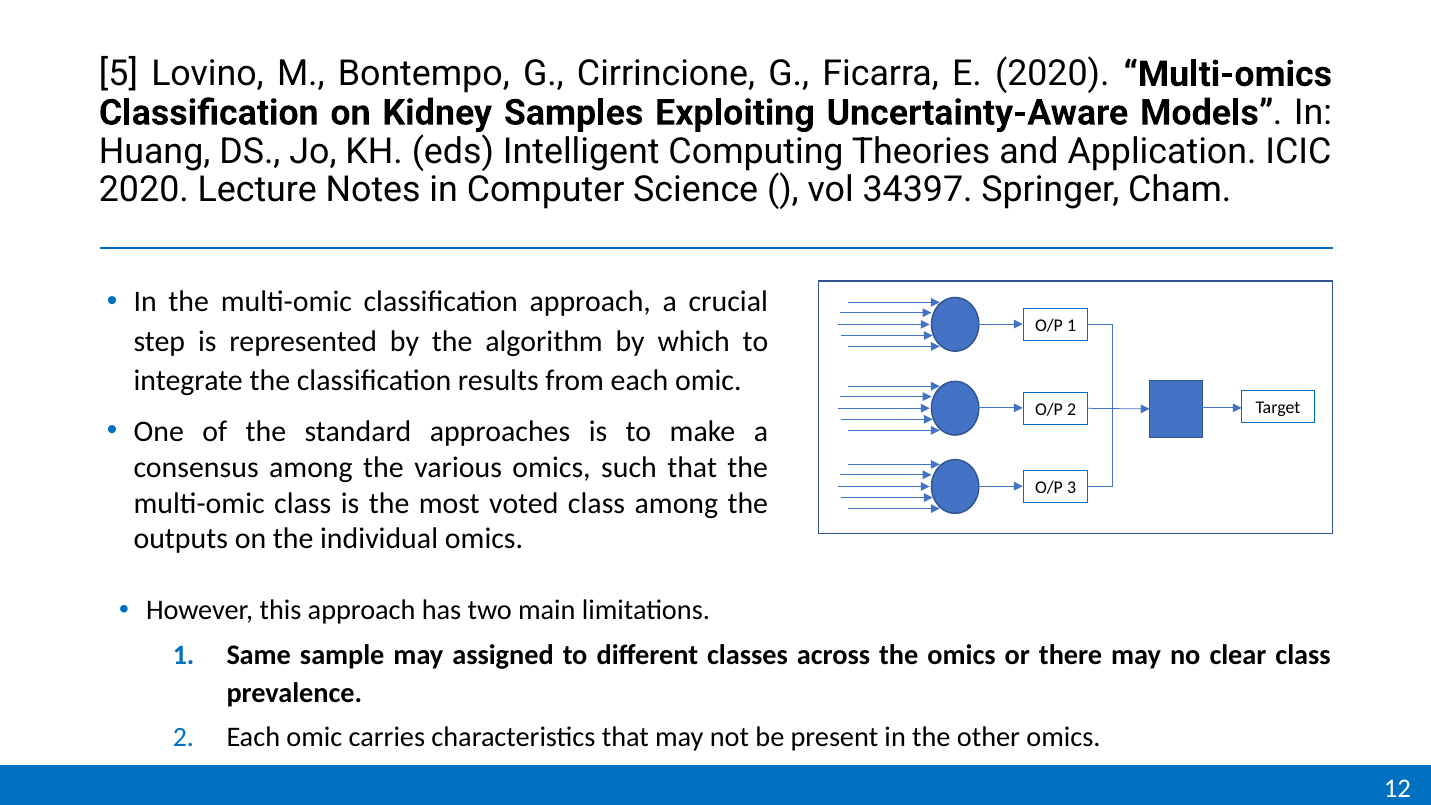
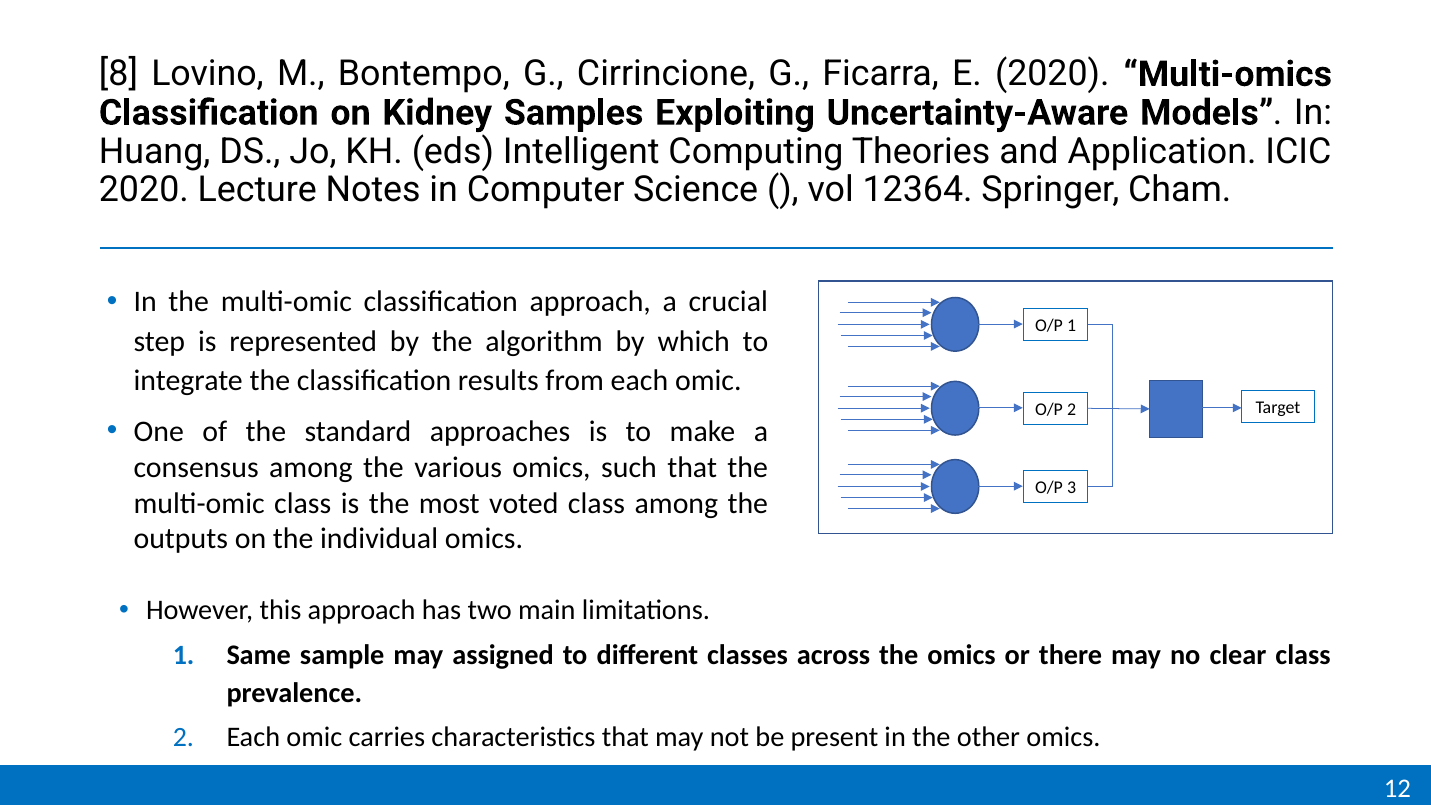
5: 5 -> 8 (118, 74)
34397: 34397 -> 12364 (918, 190)
